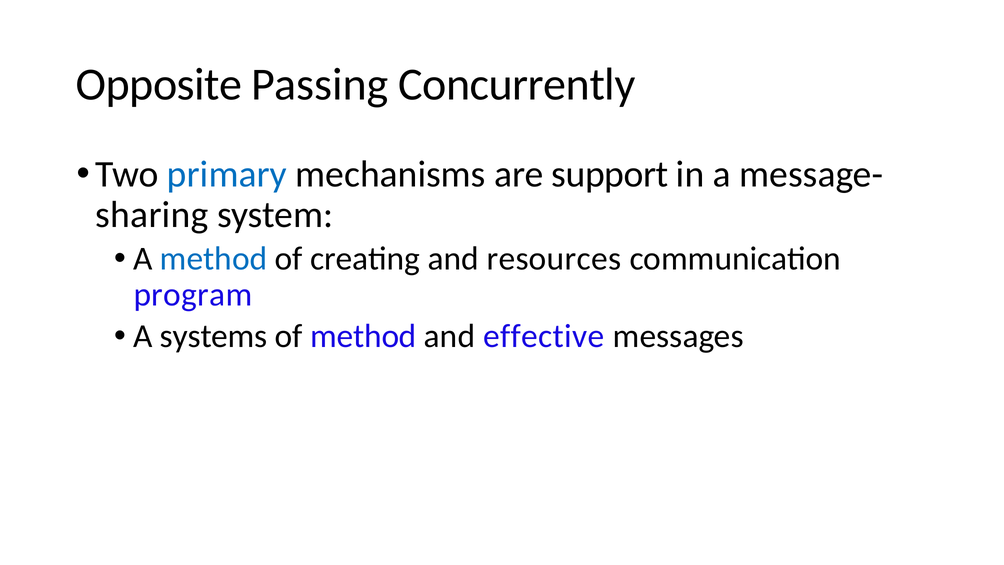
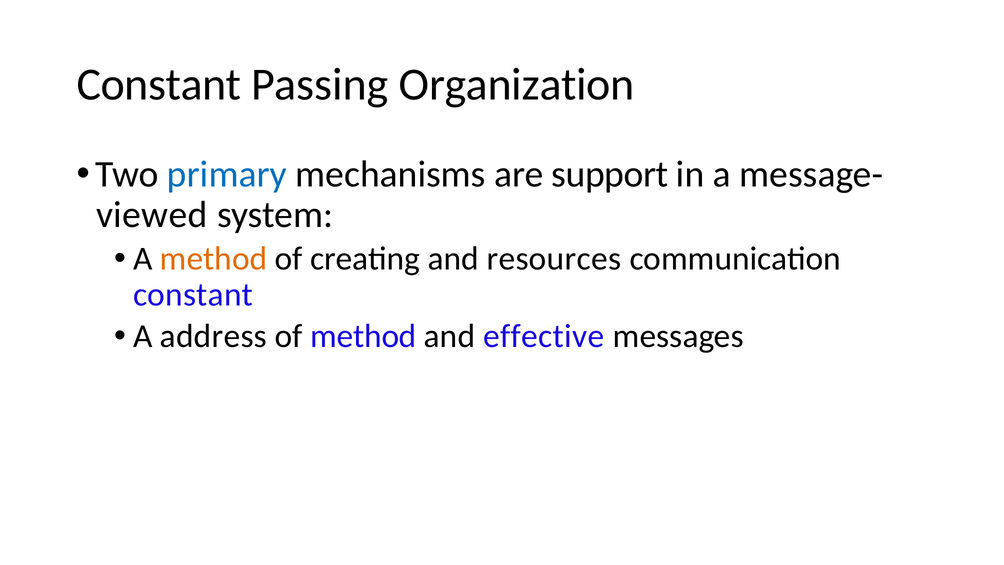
Opposite: Opposite -> Constant (159, 84)
Concurrently: Concurrently -> Organization (517, 84)
sharing: sharing -> viewed (152, 215)
method colour: blue -> orange (214, 259)
program: program -> constant (193, 295)
systems: systems -> address (213, 336)
